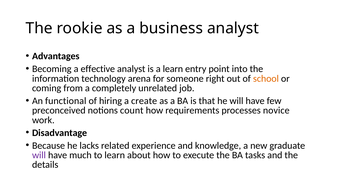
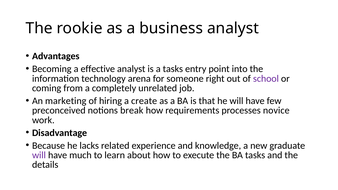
a learn: learn -> tasks (173, 69)
school colour: orange -> purple (266, 79)
functional: functional -> marketing (66, 101)
count: count -> break (132, 111)
